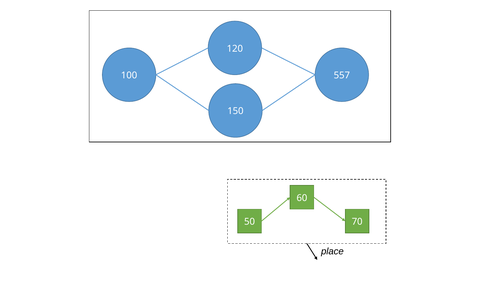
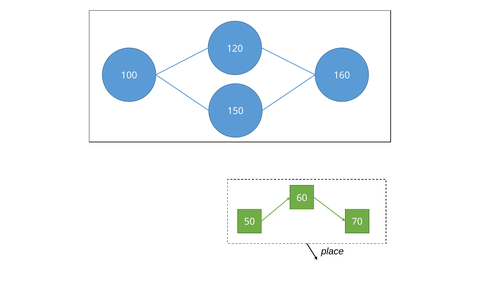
557: 557 -> 160 (342, 75)
